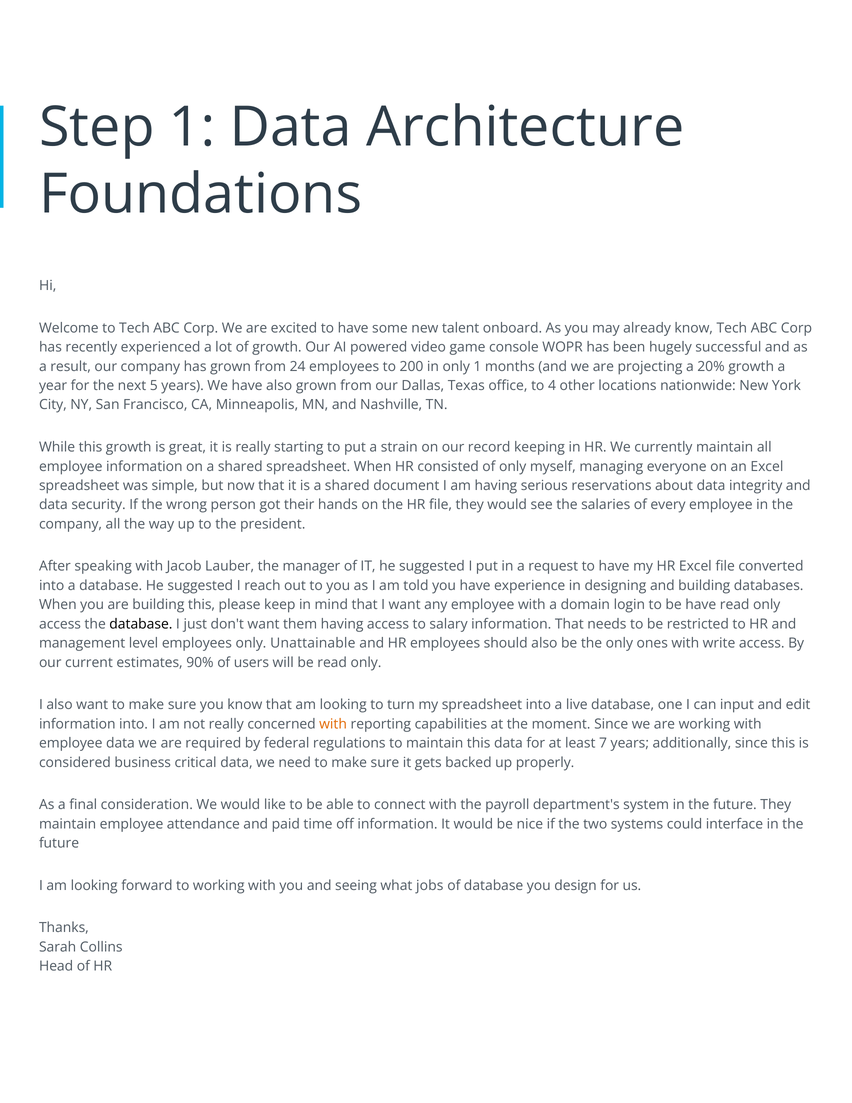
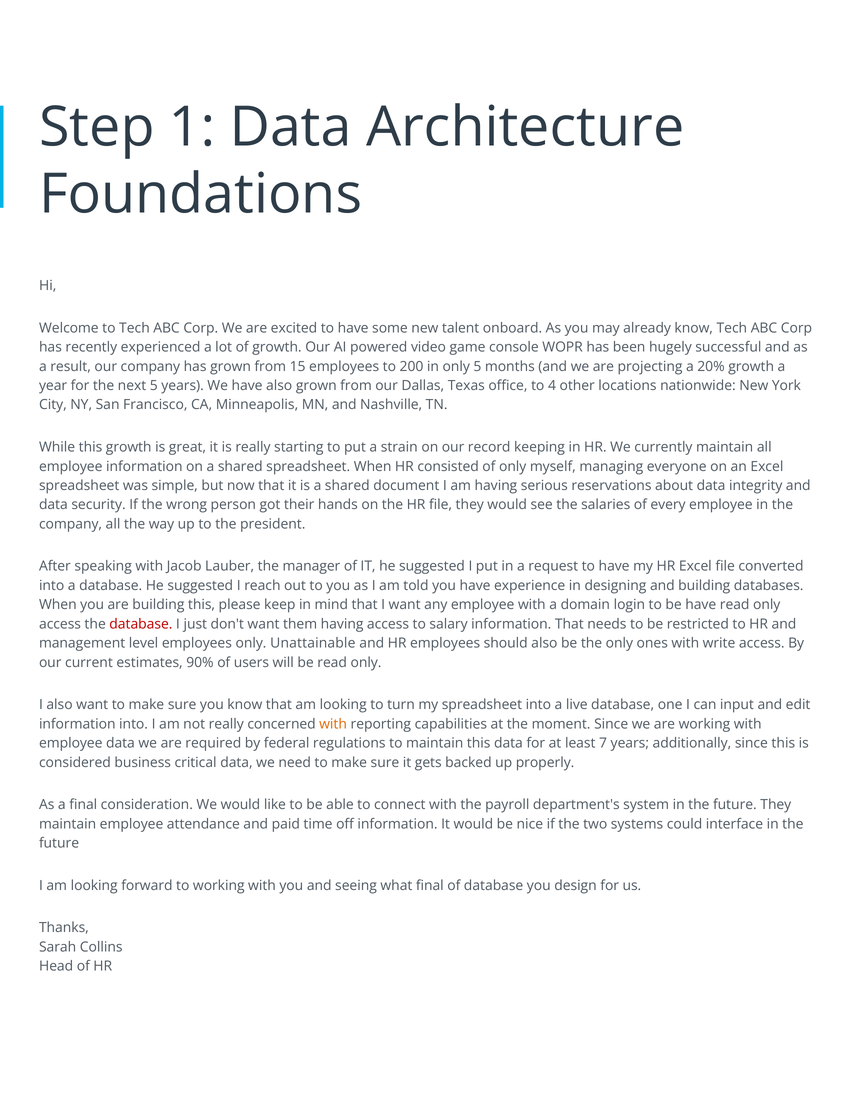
24: 24 -> 15 (298, 366)
only 1: 1 -> 5 (477, 366)
database colour: black -> red (141, 624)
what jobs: jobs -> final (430, 885)
